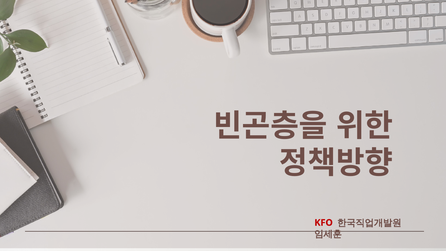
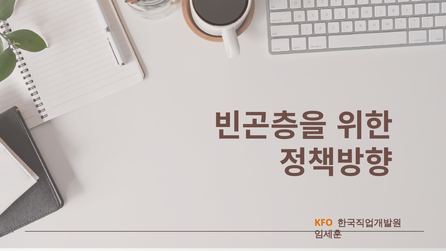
KFO colour: red -> orange (324, 223)
